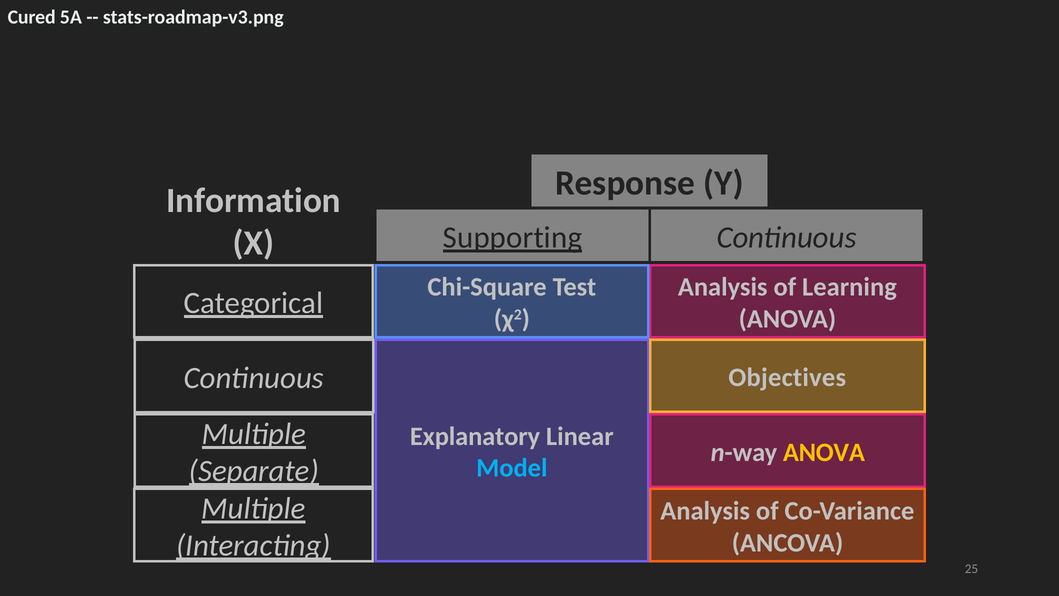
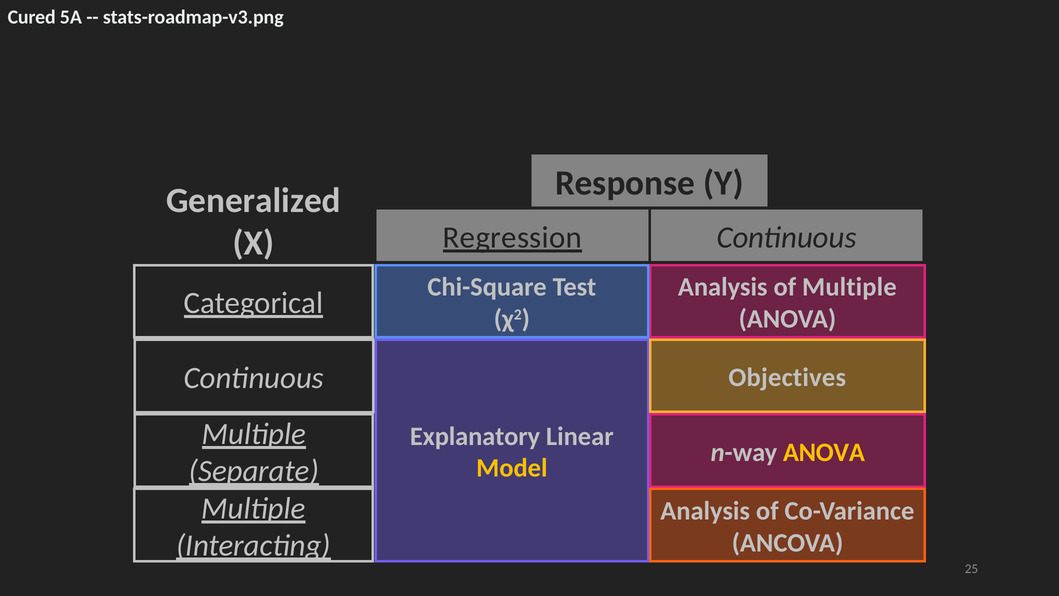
Information: Information -> Generalized (253, 200)
Supporting: Supporting -> Regression (512, 237)
of Learning: Learning -> Multiple (849, 287)
Model colour: light blue -> yellow (512, 468)
